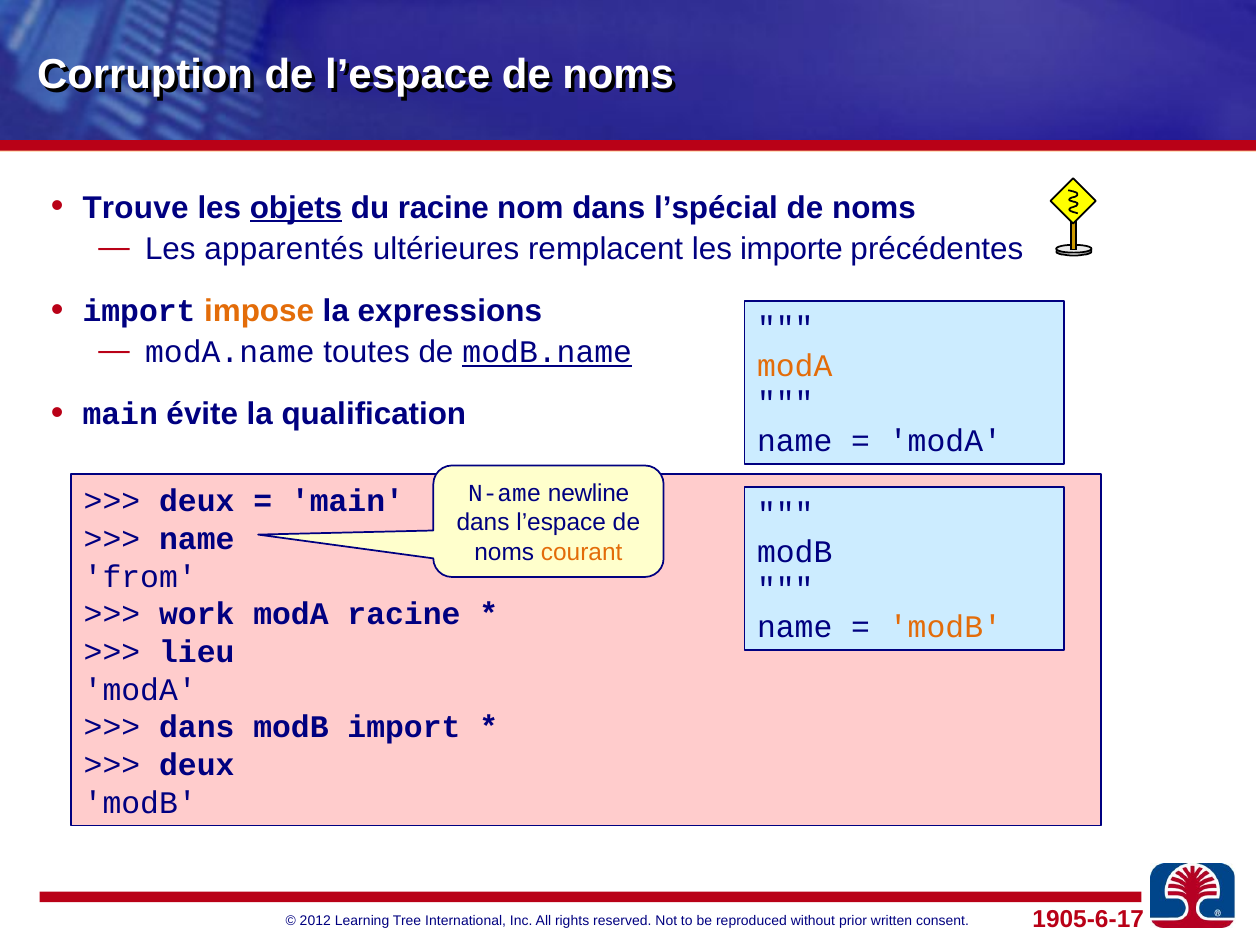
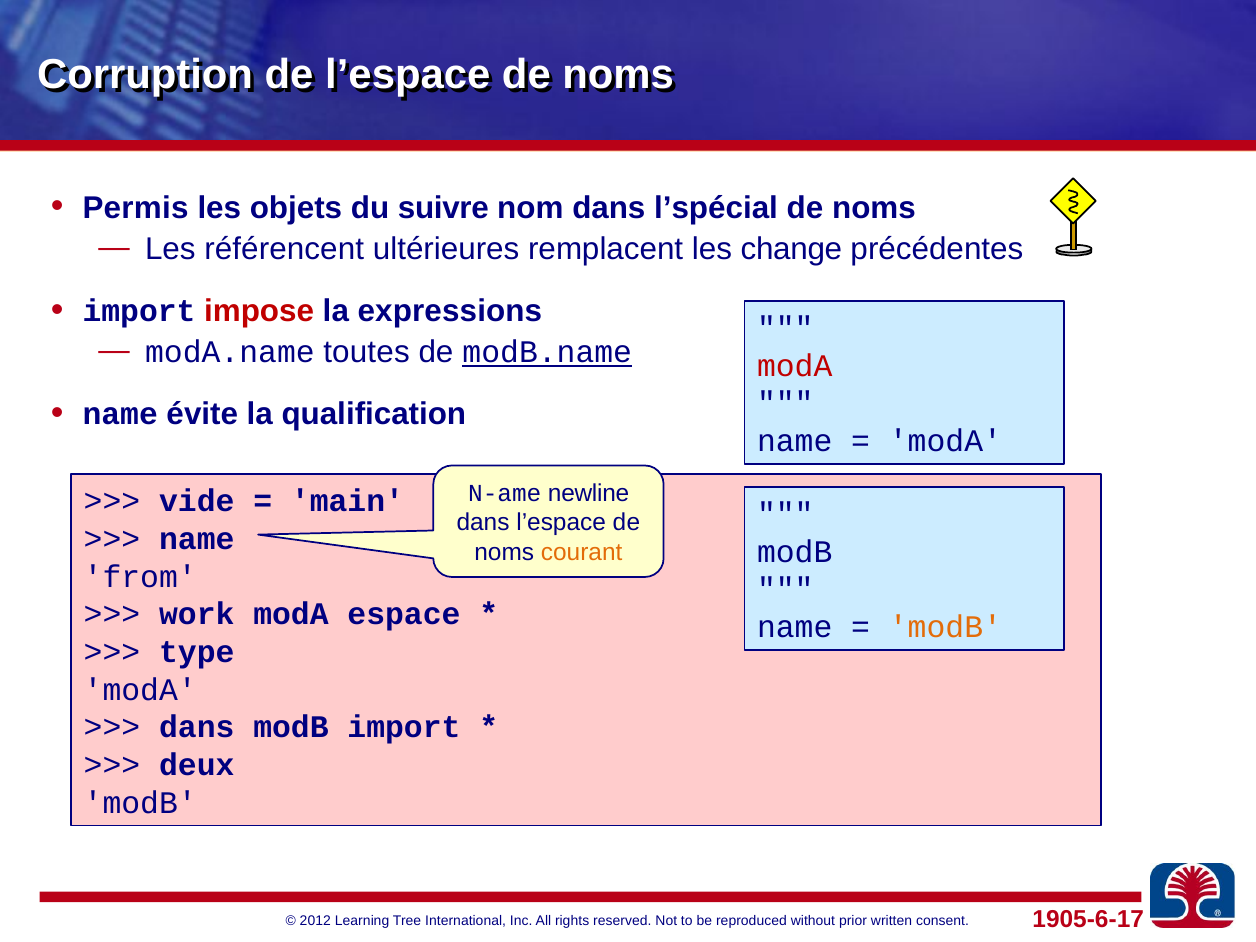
Trouve: Trouve -> Permis (136, 208)
objets underline: present -> none (296, 208)
du racine: racine -> suivre (443, 208)
apparentés: apparentés -> référencent (284, 249)
importe: importe -> change (791, 249)
impose colour: orange -> red (259, 311)
modA colour: orange -> red (795, 366)
main: main -> name (120, 414)
deux: deux -> vide (197, 501)
modA racine: racine -> espace (404, 614)
lieu: lieu -> type (197, 652)
